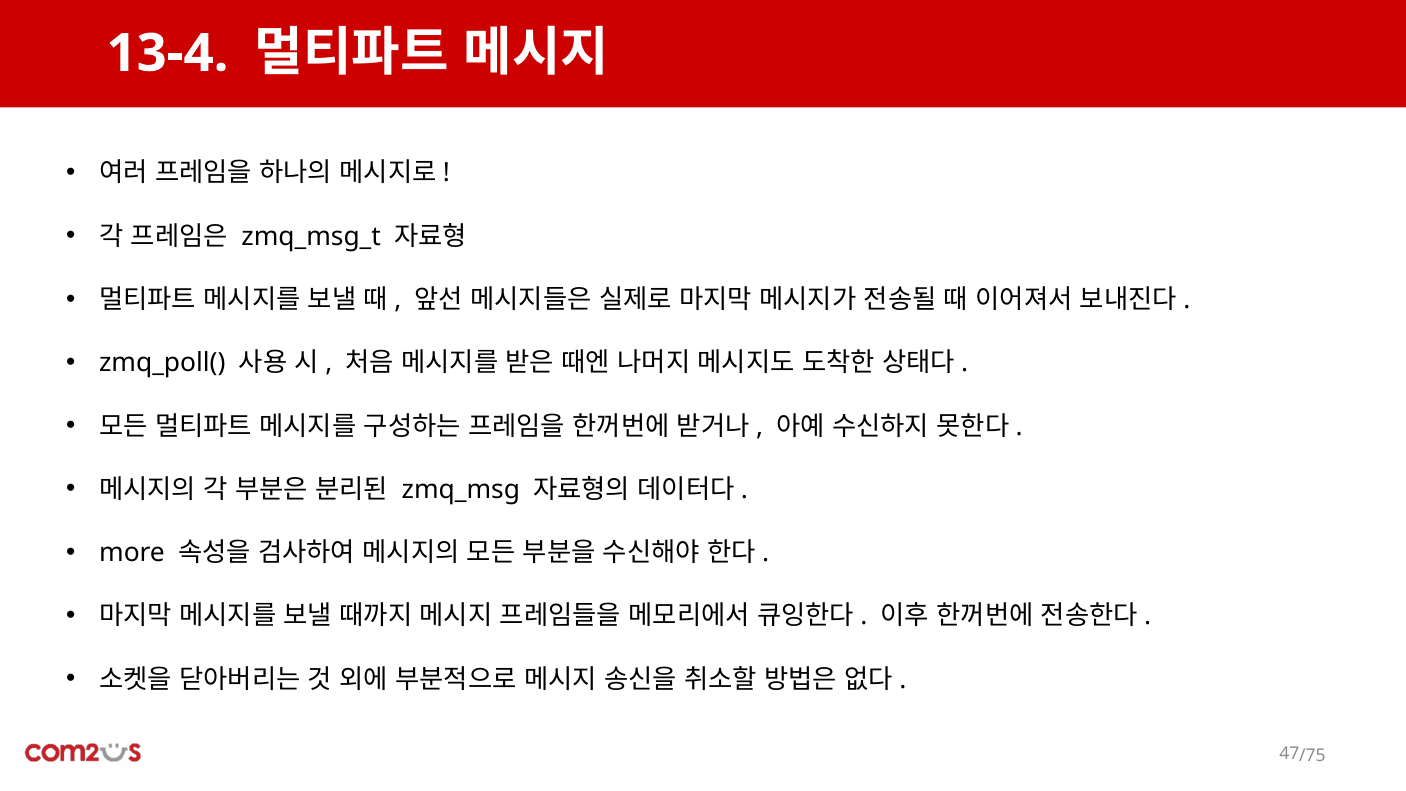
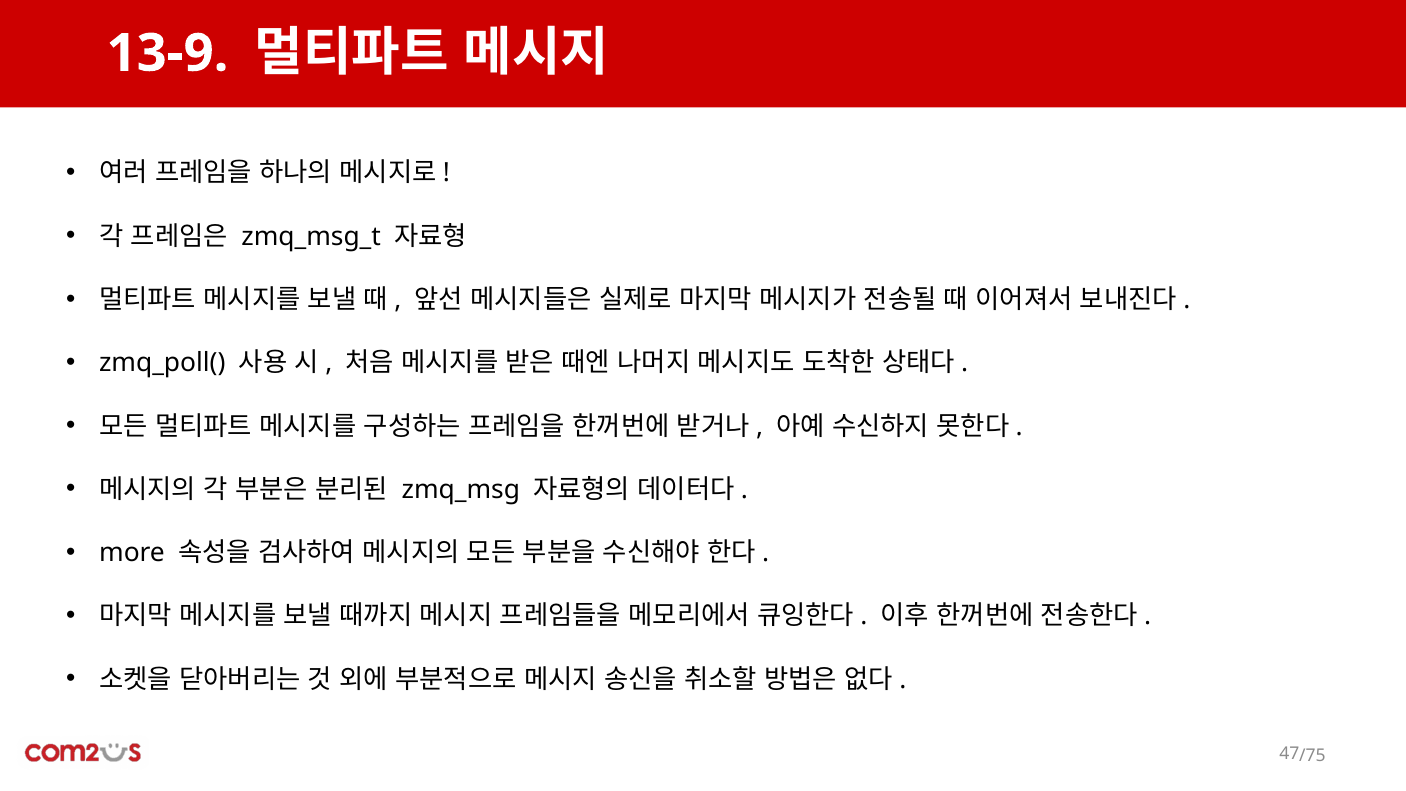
13-4: 13-4 -> 13-9 (167, 53)
